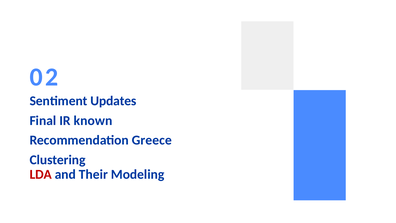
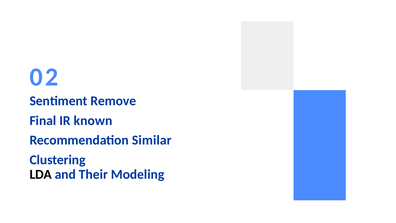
Updates: Updates -> Remove (113, 101)
Greece: Greece -> Similar (152, 140)
LDA colour: red -> black (41, 174)
